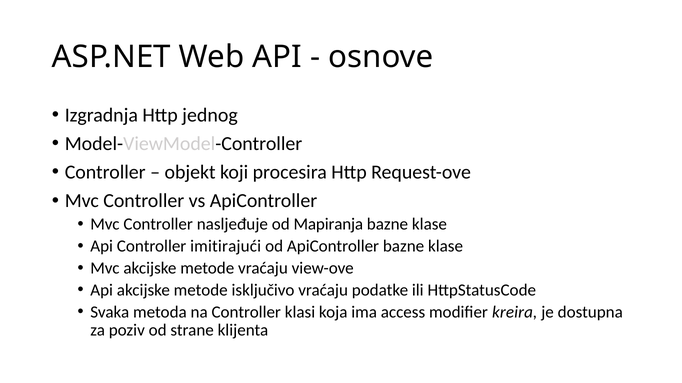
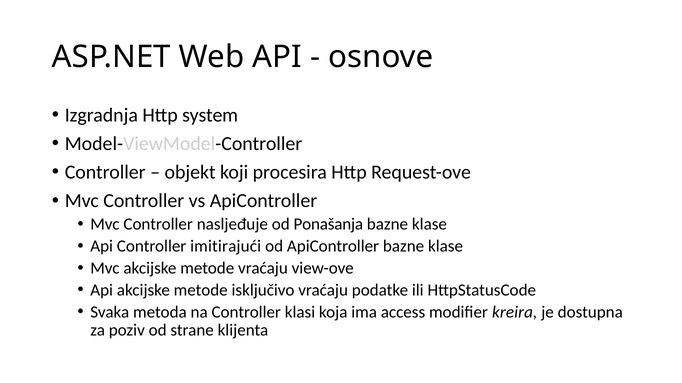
jednog: jednog -> system (210, 115)
Mapiranja: Mapiranja -> Ponašanja (328, 225)
